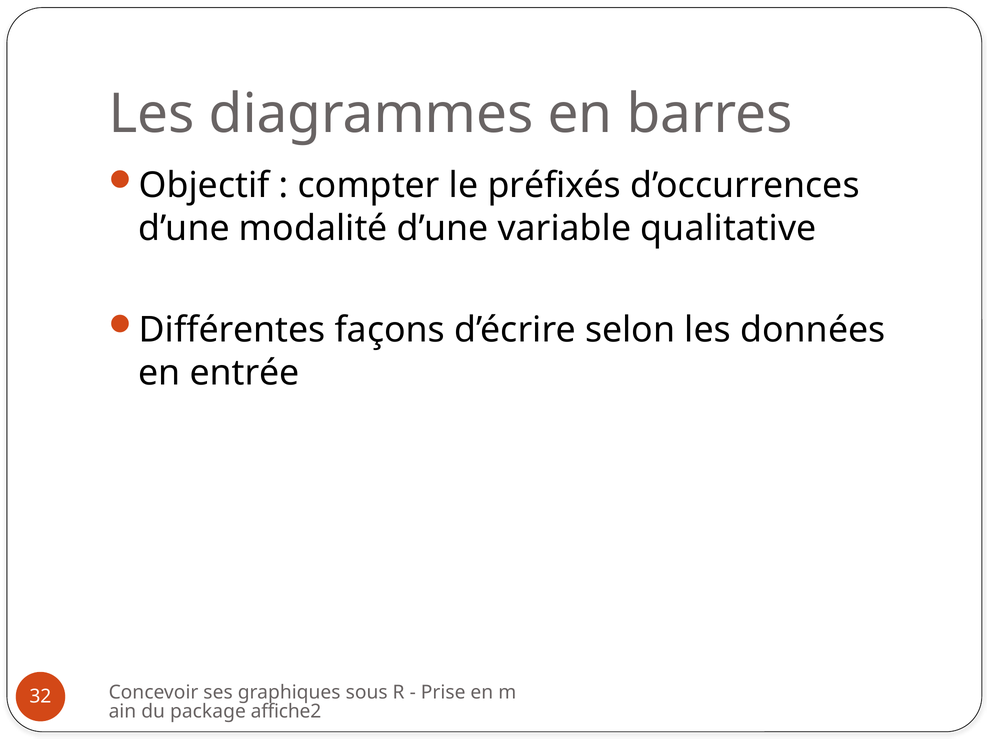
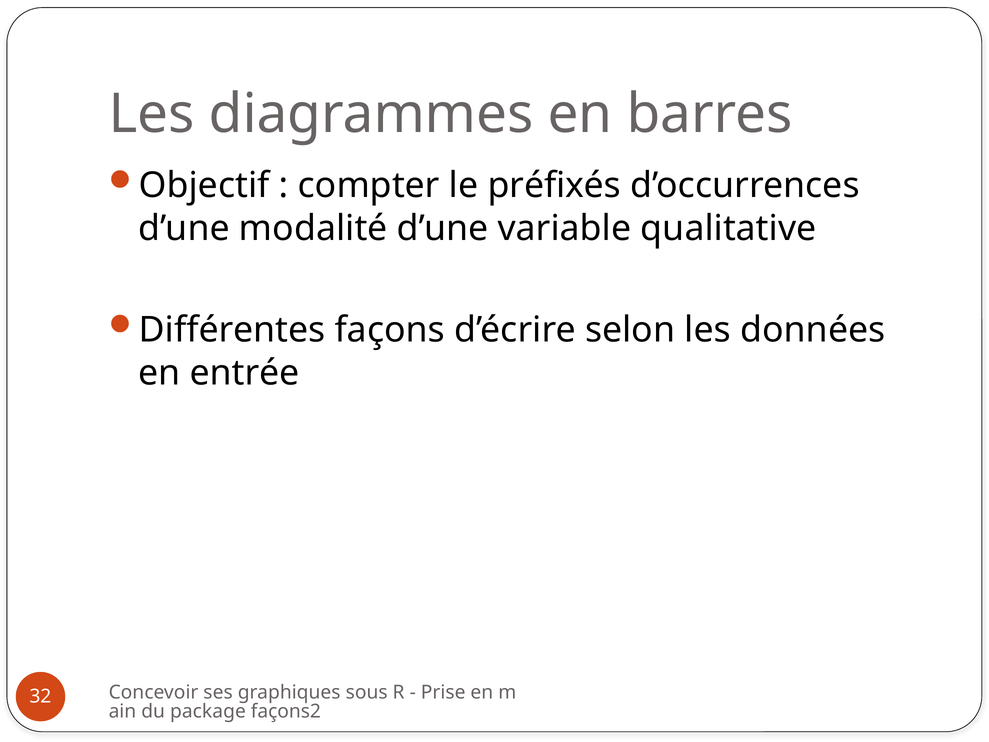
affiche2: affiche2 -> façons2 (286, 711)
